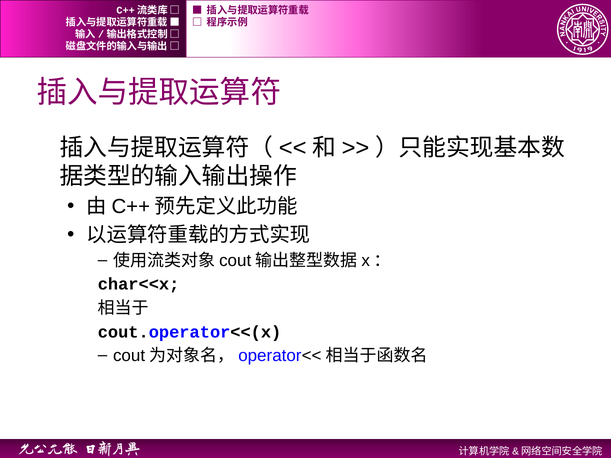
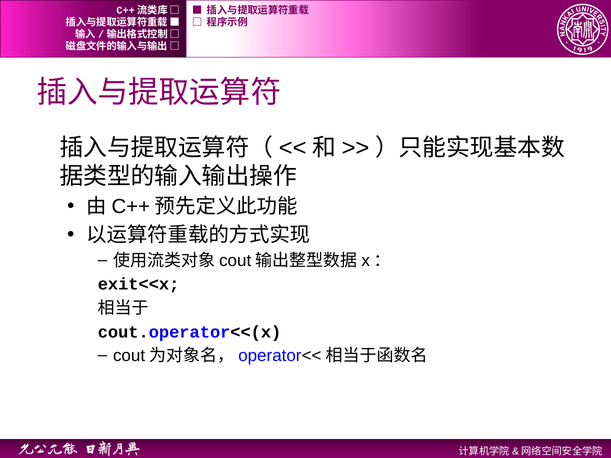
char<<x: char<<x -> exit<<x (139, 285)
